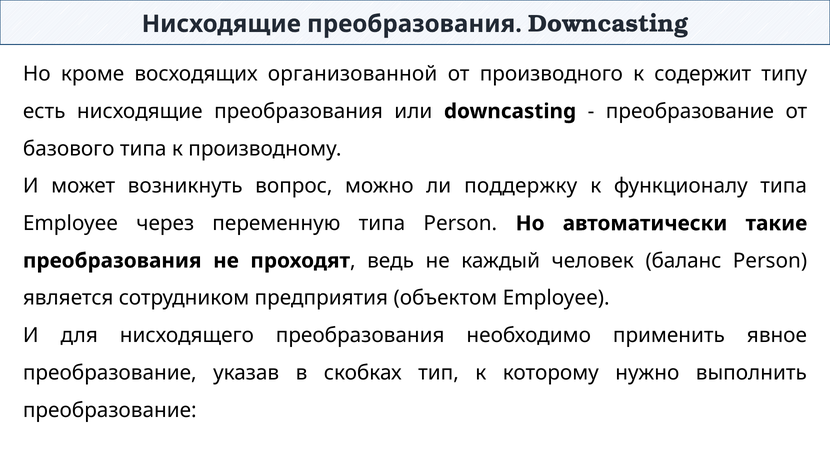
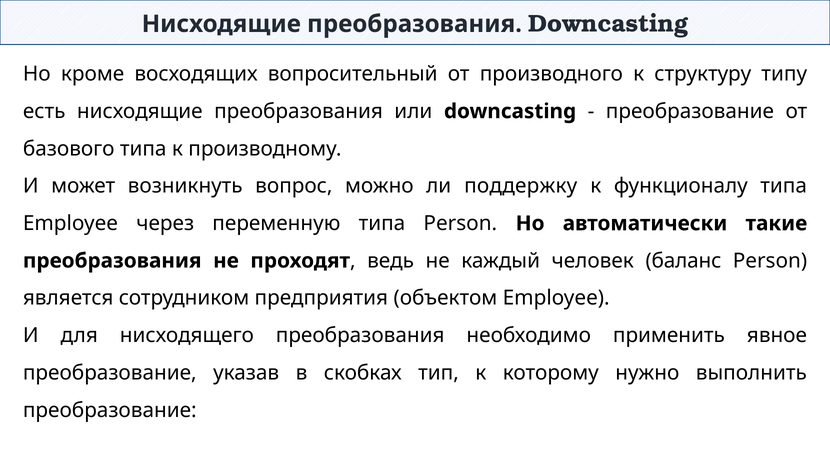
организованной: организованной -> вопросительный (353, 74)
содержит: содержит -> структуру (703, 74)
